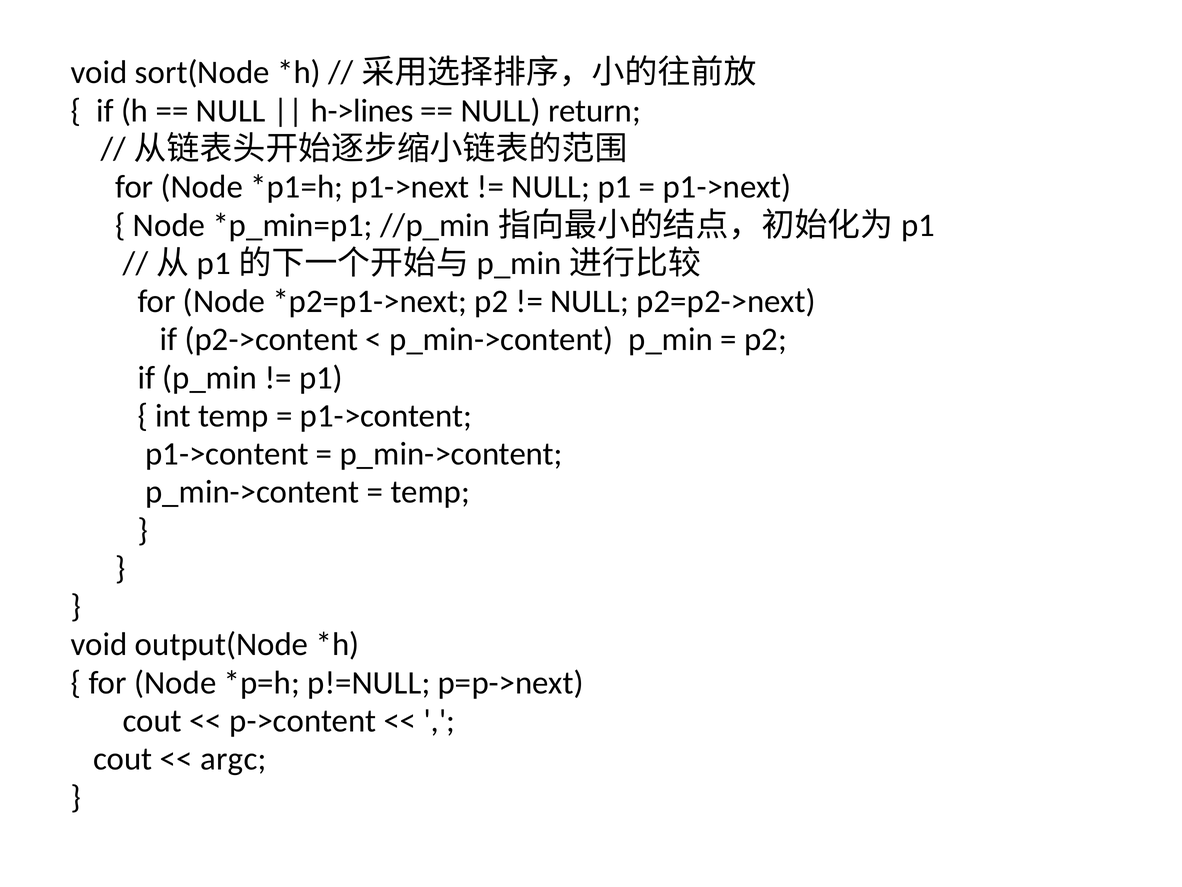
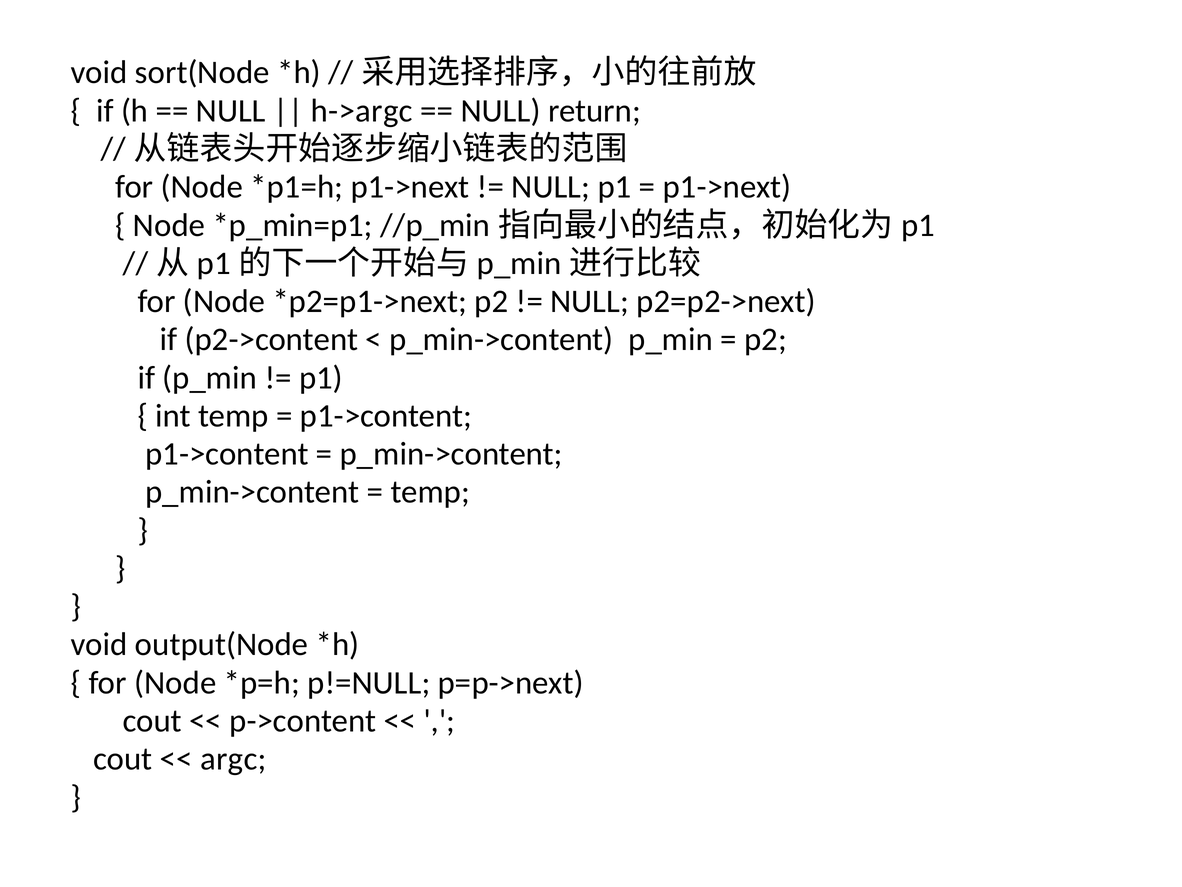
h->lines: h->lines -> h->argc (362, 111)
